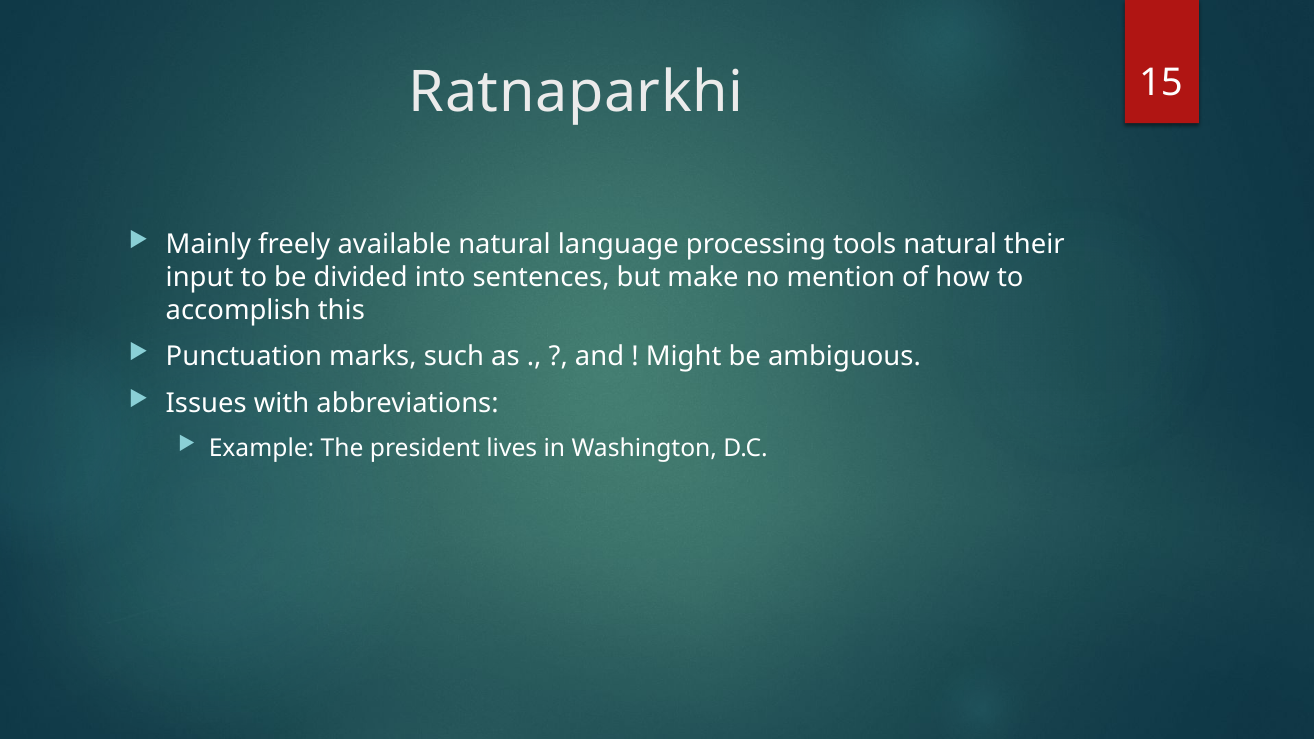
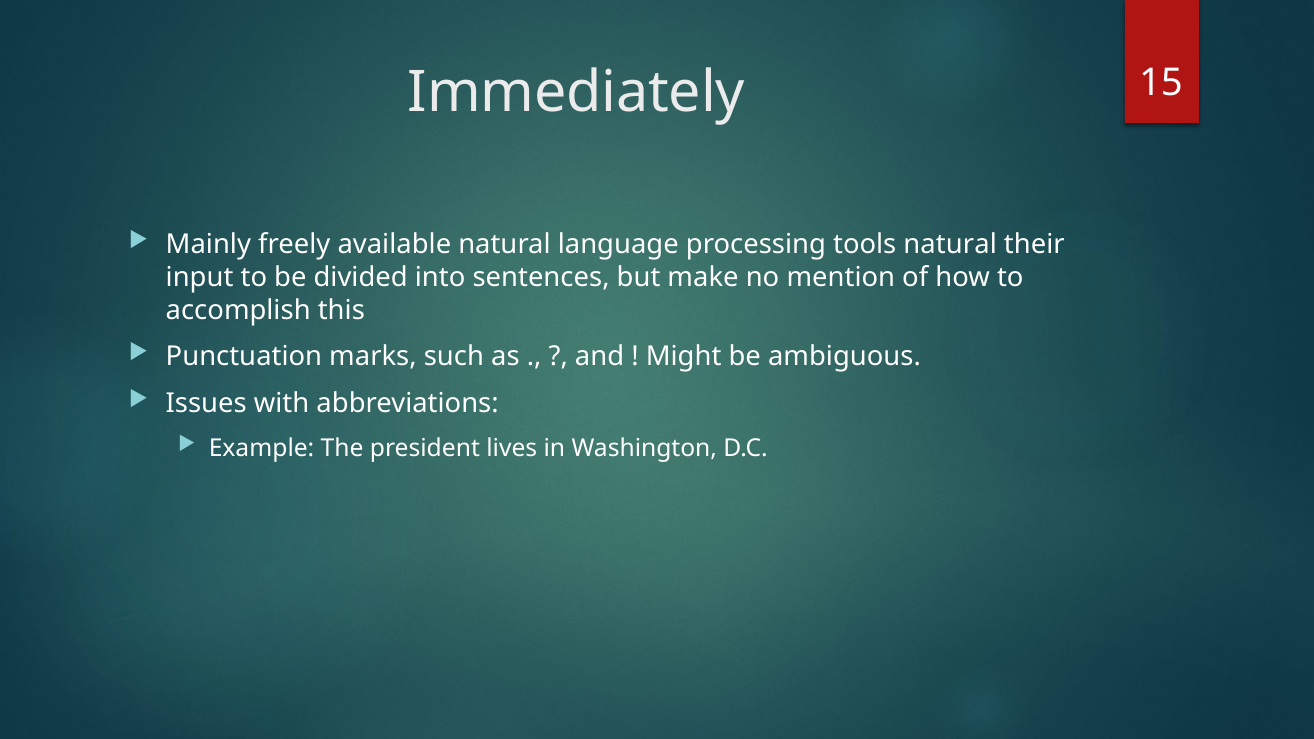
Ratnaparkhi: Ratnaparkhi -> Immediately (576, 92)
